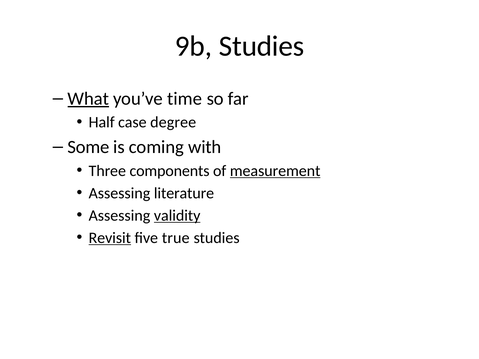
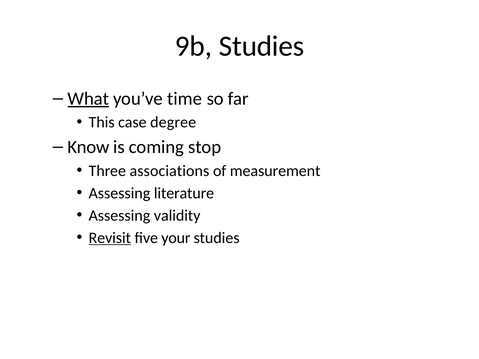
Half: Half -> This (102, 122)
Some: Some -> Know (88, 147)
with: with -> stop (205, 147)
components: components -> associations (169, 171)
measurement underline: present -> none (275, 171)
validity underline: present -> none (177, 216)
true: true -> your (176, 238)
